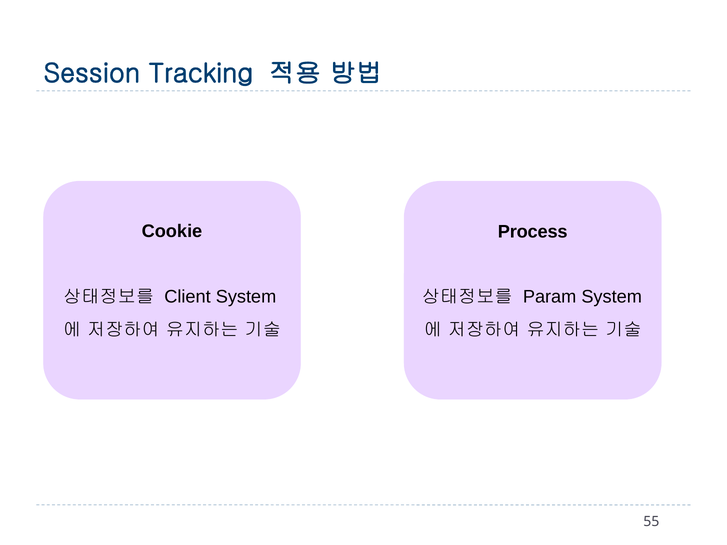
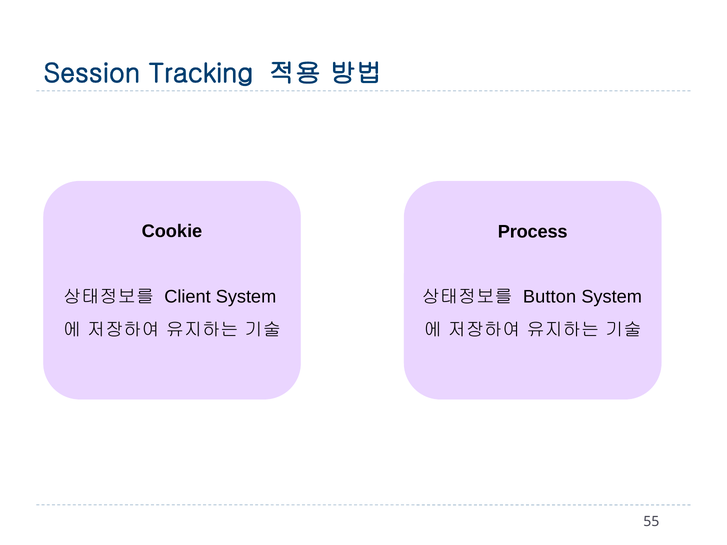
Param: Param -> Button (550, 297)
